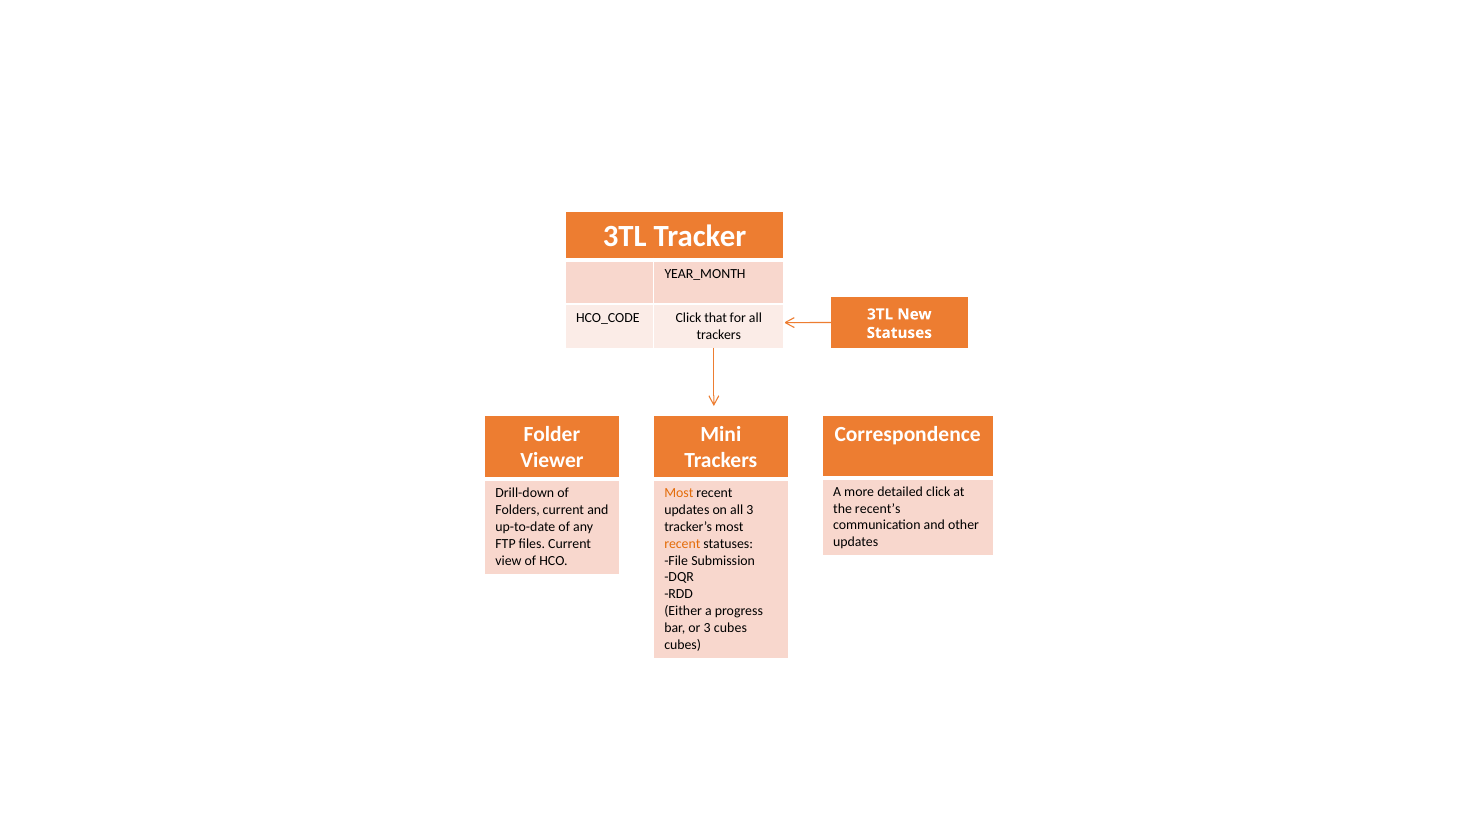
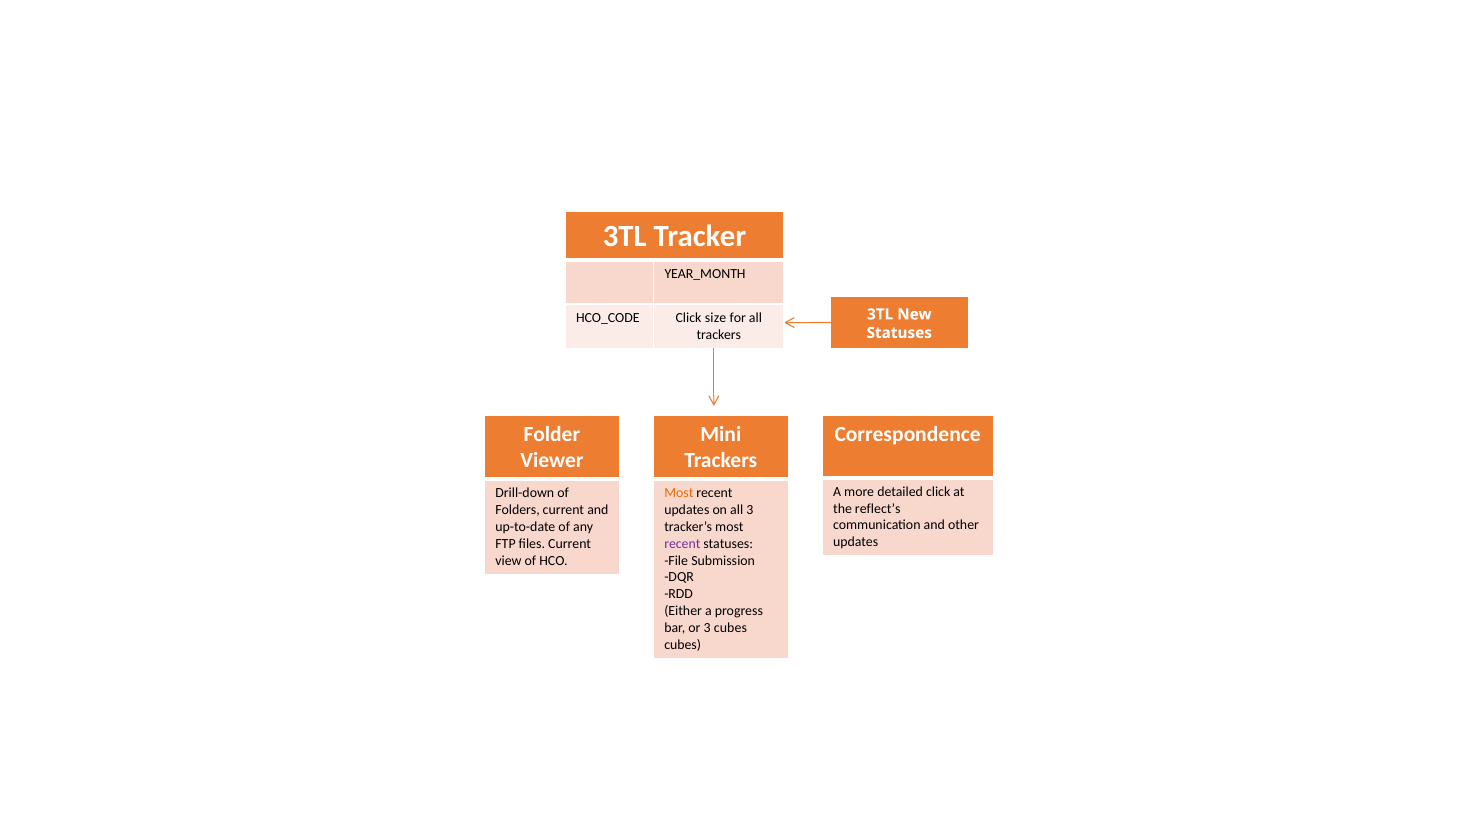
that: that -> size (716, 318)
recent’s: recent’s -> reflect’s (878, 508)
recent colour: orange -> purple (682, 544)
